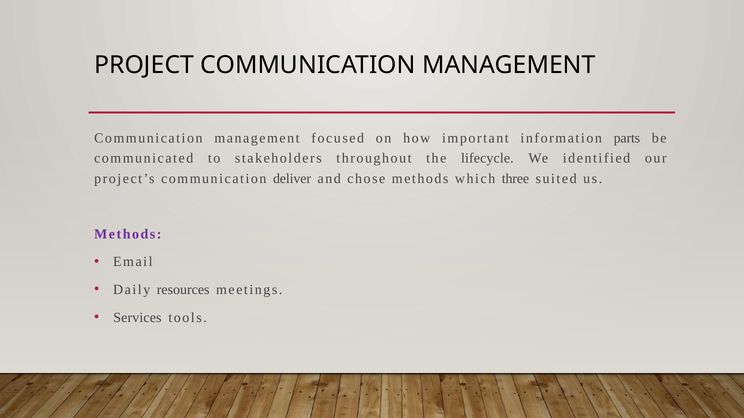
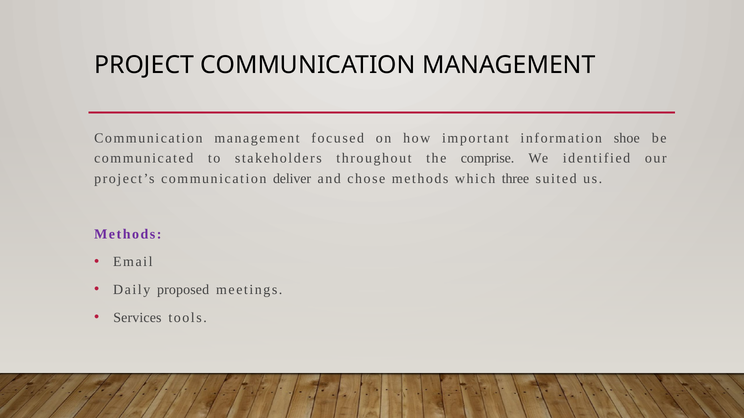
parts: parts -> shoe (627, 138)
lifecycle: lifecycle -> comprise (488, 159)
resources: resources -> proposed (183, 290)
